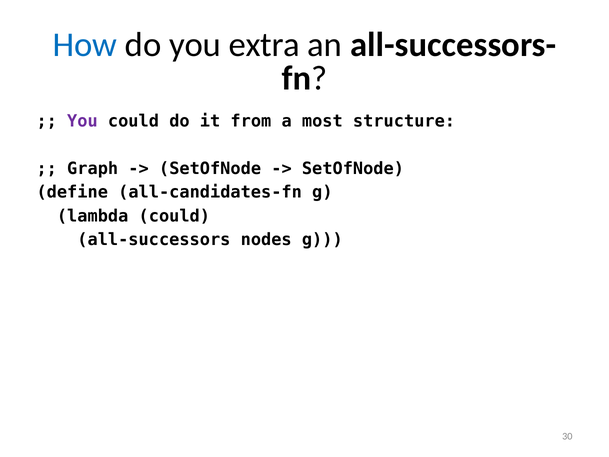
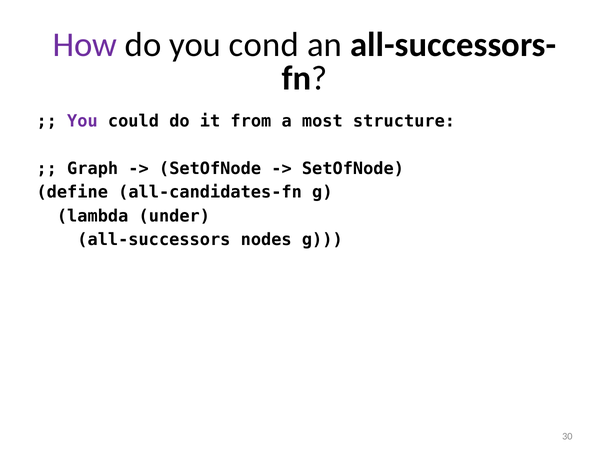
How colour: blue -> purple (85, 45)
extra: extra -> cond (264, 45)
lambda could: could -> under (174, 216)
